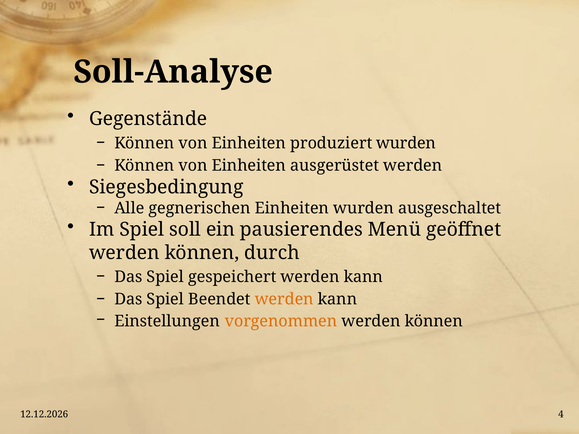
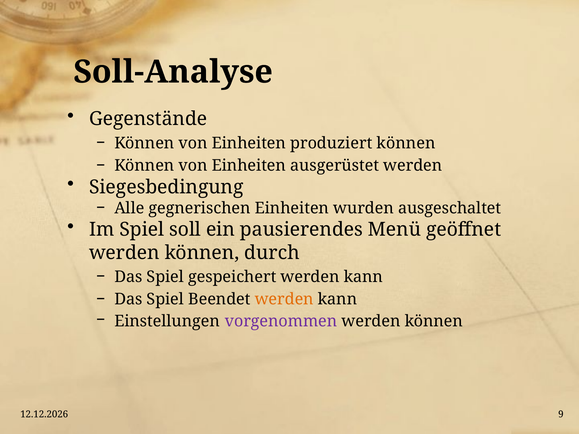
produziert wurden: wurden -> können (406, 143)
vorgenommen colour: orange -> purple (281, 321)
4: 4 -> 9 (561, 415)
